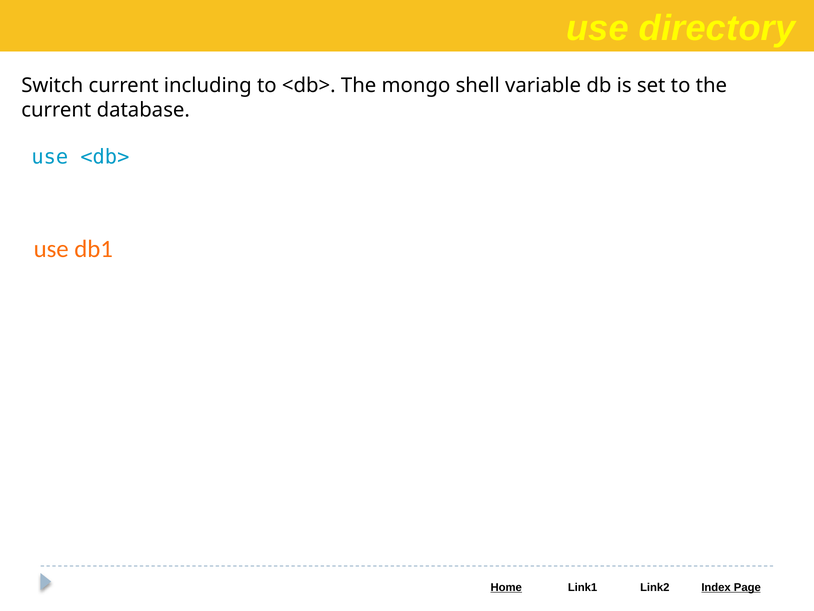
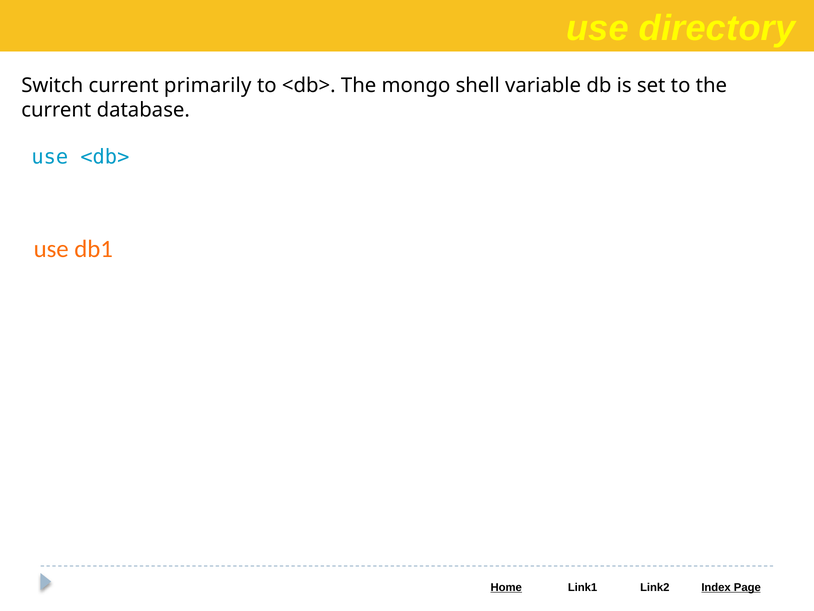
including: including -> primarily (208, 85)
